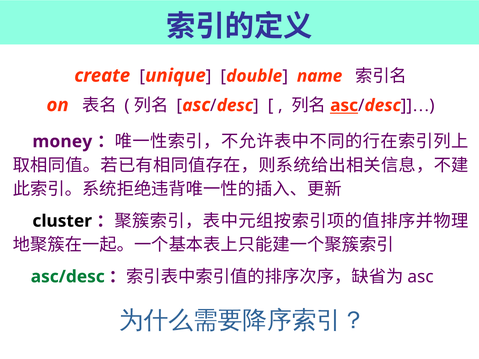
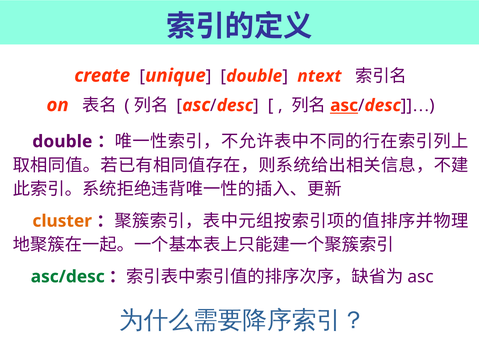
name: name -> ntext (319, 76)
money: money -> double (62, 142)
cluster colour: black -> orange (62, 221)
